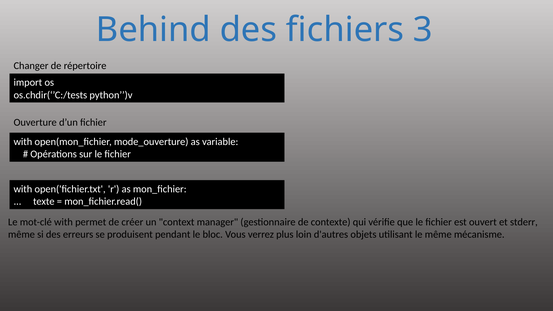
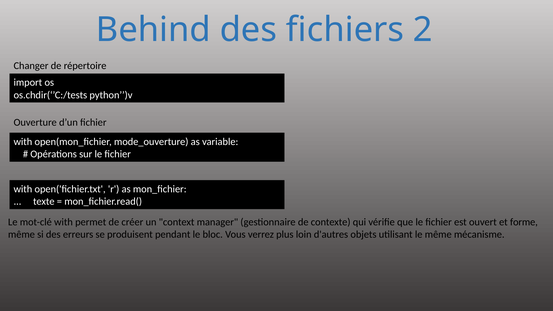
3: 3 -> 2 (423, 30)
stderr: stderr -> forme (524, 222)
